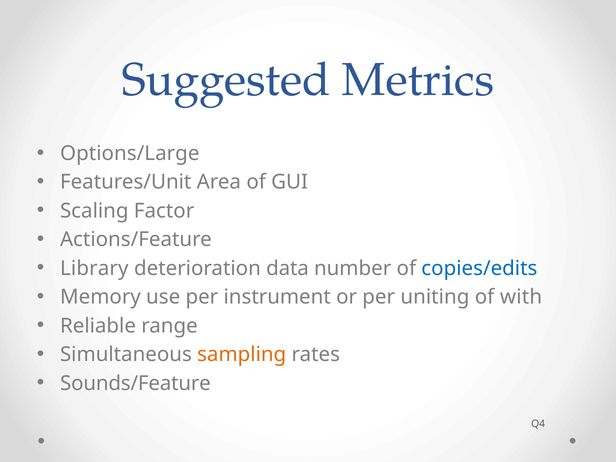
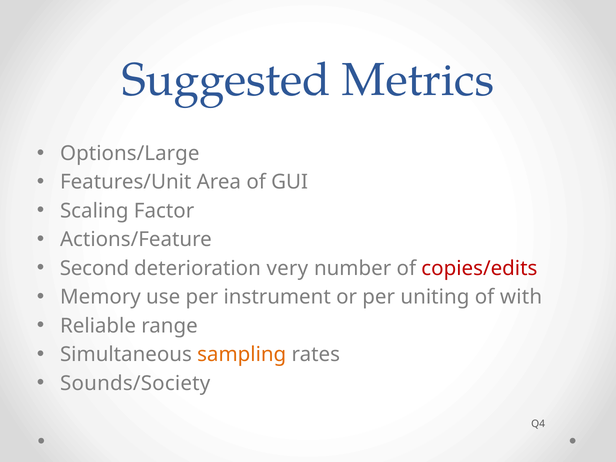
Library: Library -> Second (95, 268)
data: data -> very (287, 268)
copies/edits colour: blue -> red (479, 268)
Sounds/Feature: Sounds/Feature -> Sounds/Society (135, 383)
